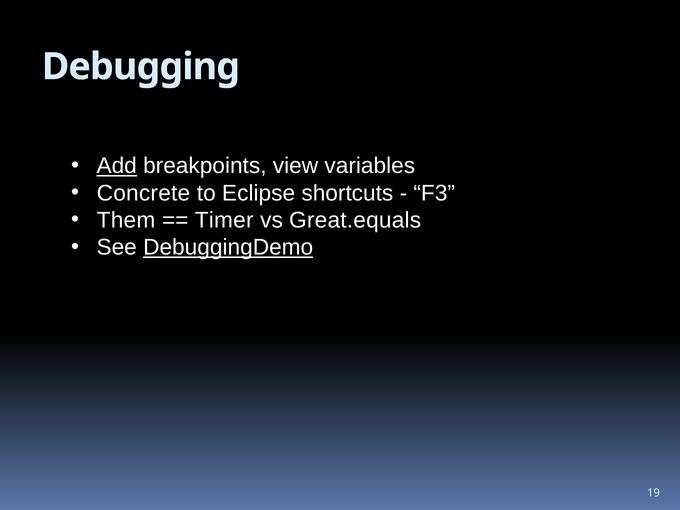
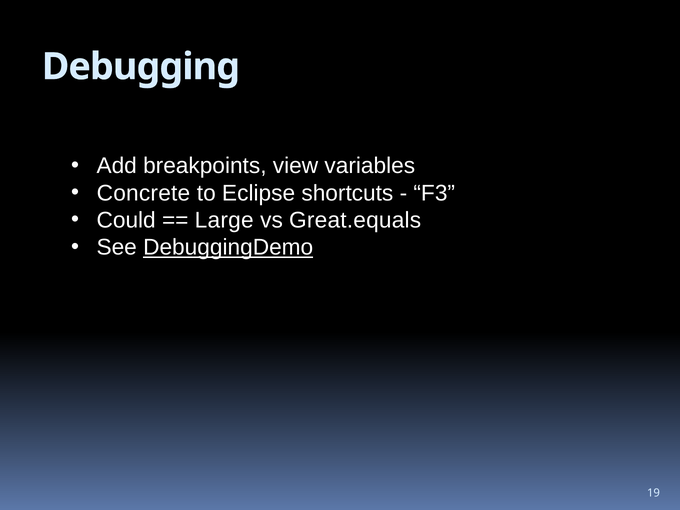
Add underline: present -> none (117, 166)
Them: Them -> Could (126, 220)
Timer: Timer -> Large (224, 220)
